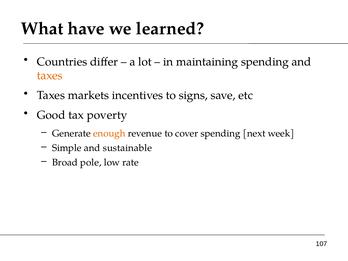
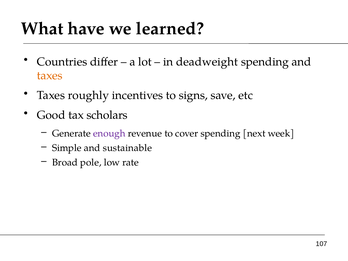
maintaining: maintaining -> deadweight (207, 62)
markets: markets -> roughly (88, 95)
poverty: poverty -> scholars (107, 115)
enough colour: orange -> purple (109, 134)
